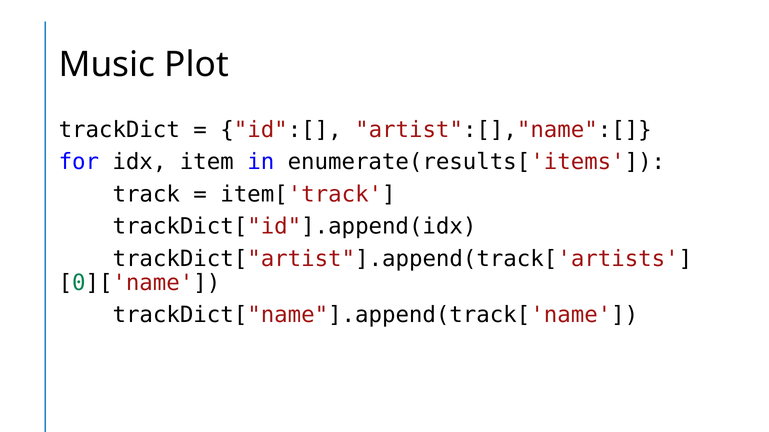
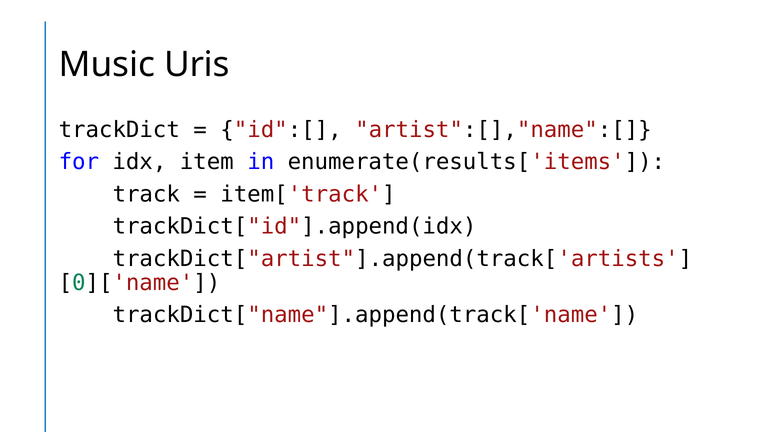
Plot: Plot -> Uris (197, 65)
